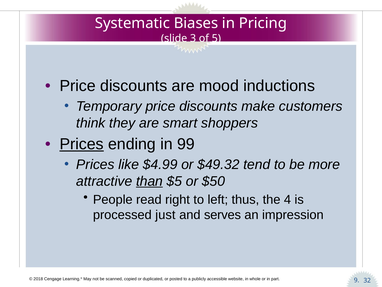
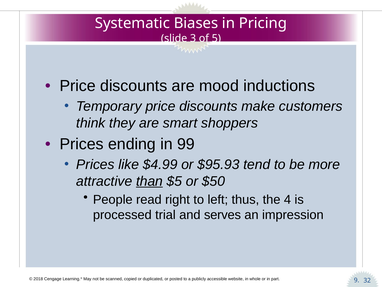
Prices underline: present -> none (82, 144)
$49.32: $49.32 -> $95.93 (218, 164)
just: just -> trial (165, 215)
